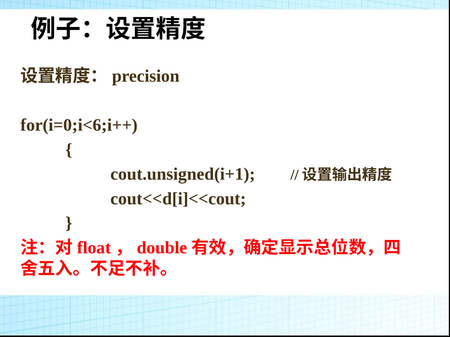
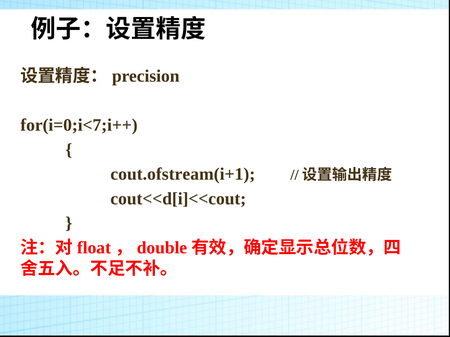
for(i=0;i<6;i++: for(i=0;i<6;i++ -> for(i=0;i<7;i++ (79, 125)
cout.unsigned(i+1: cout.unsigned(i+1 -> cout.ofstream(i+1 (183, 174)
